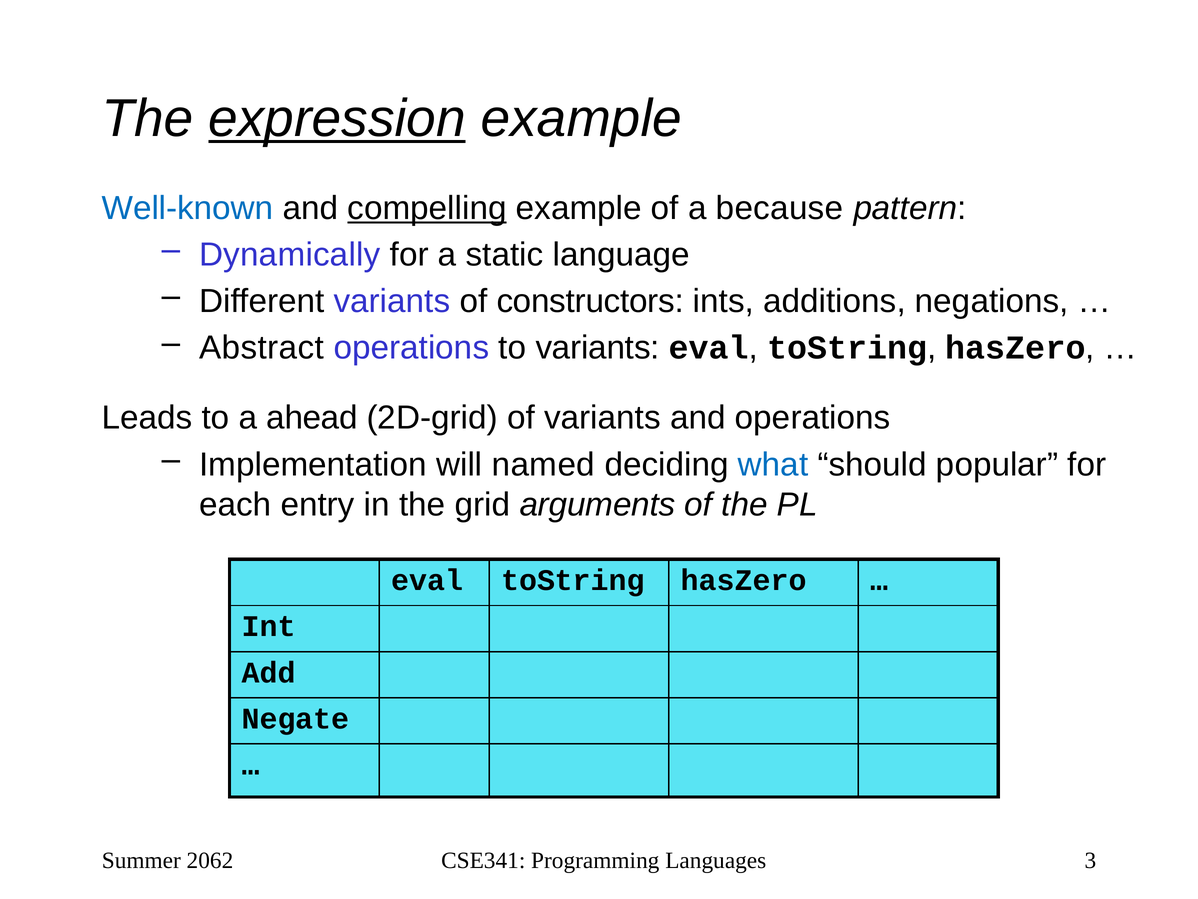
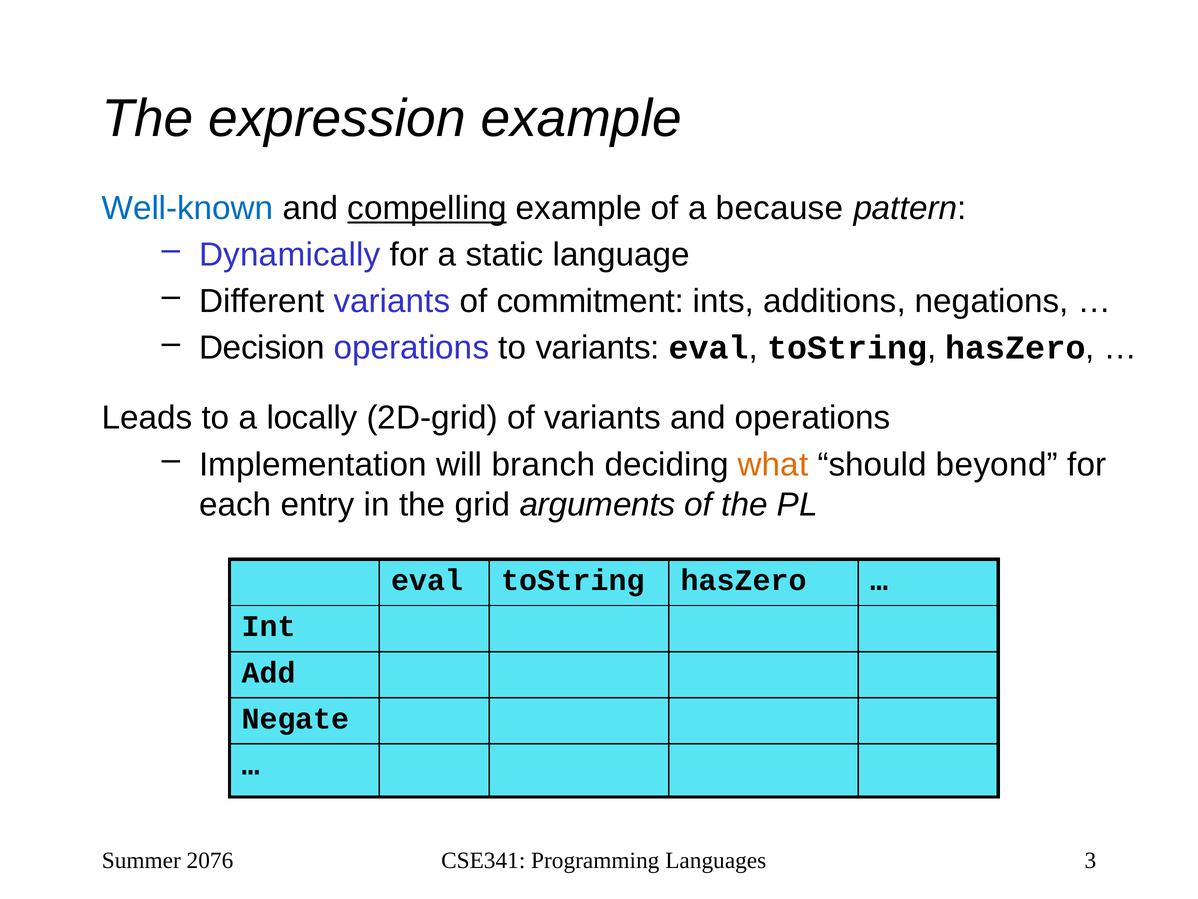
expression underline: present -> none (337, 119)
constructors: constructors -> commitment (590, 301)
Abstract: Abstract -> Decision (262, 348)
ahead: ahead -> locally (312, 418)
named: named -> branch (543, 464)
what colour: blue -> orange (773, 464)
popular: popular -> beyond (997, 464)
2062: 2062 -> 2076 (210, 860)
